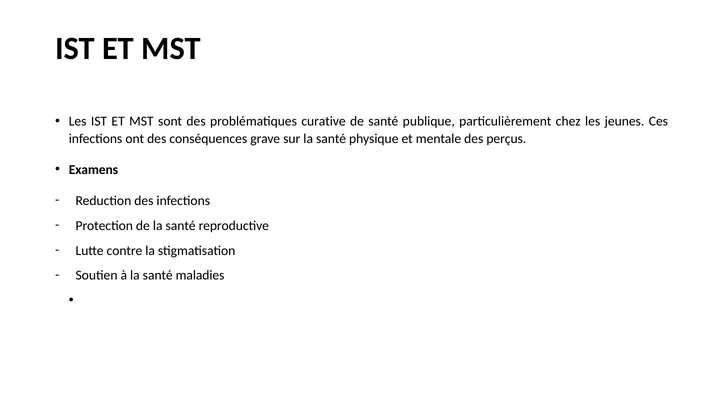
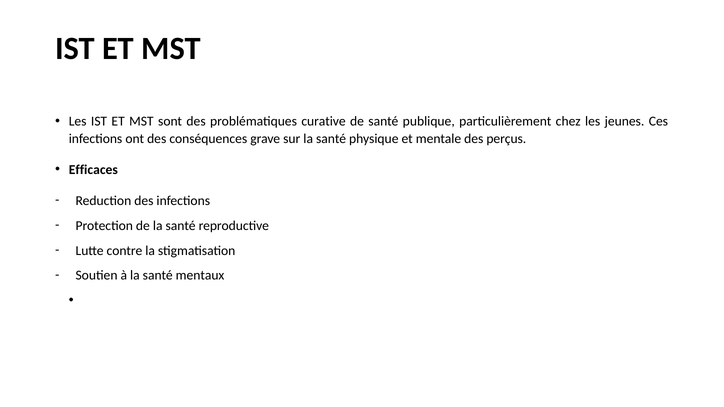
Examens: Examens -> Efficaces (93, 170)
maladies: maladies -> mentaux (200, 276)
